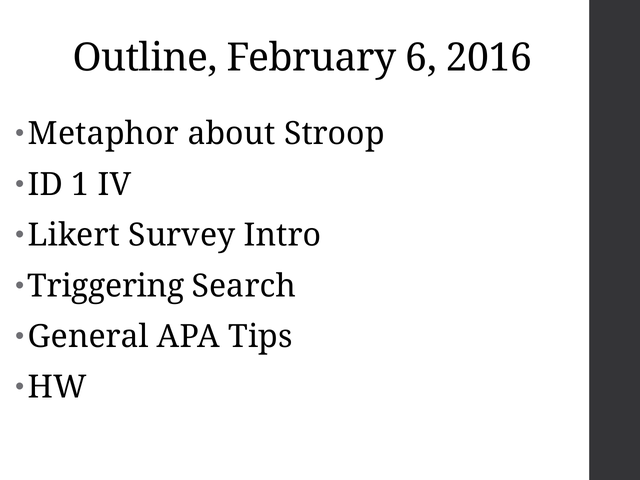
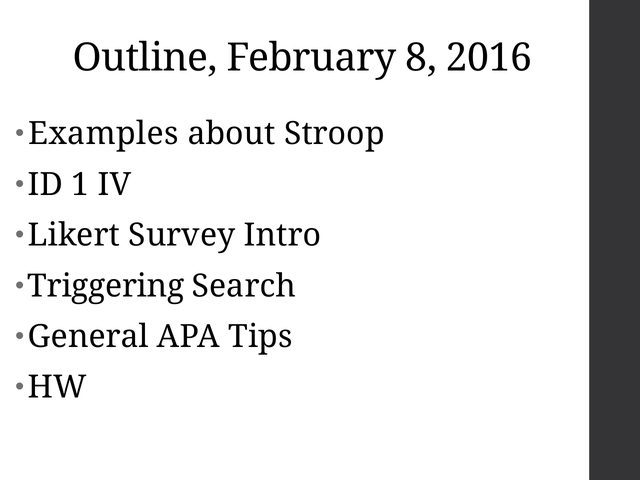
6: 6 -> 8 (421, 58)
Metaphor: Metaphor -> Examples (103, 134)
